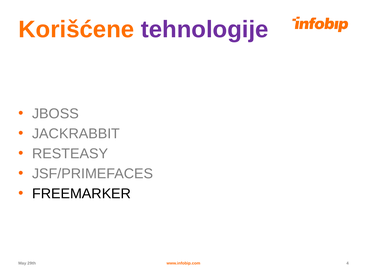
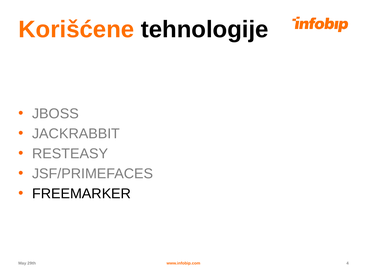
tehnologije colour: purple -> black (205, 29)
